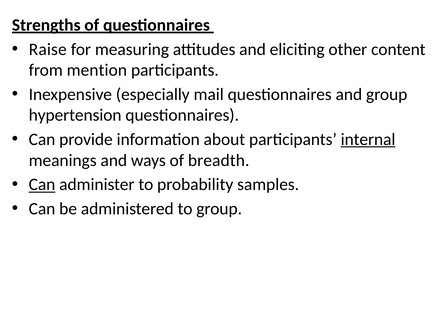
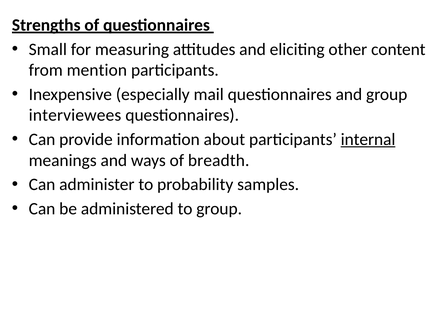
Raise: Raise -> Small (48, 49)
hypertension: hypertension -> interviewees (75, 115)
Can underline: present -> none (42, 185)
